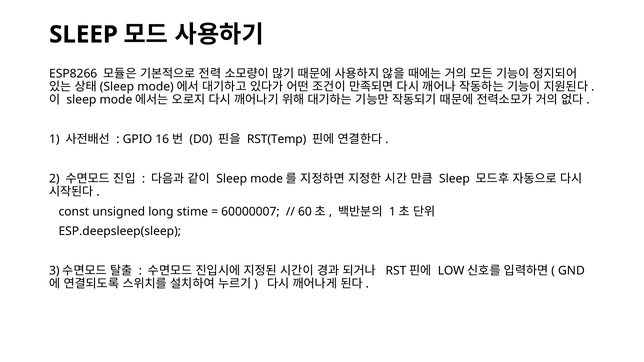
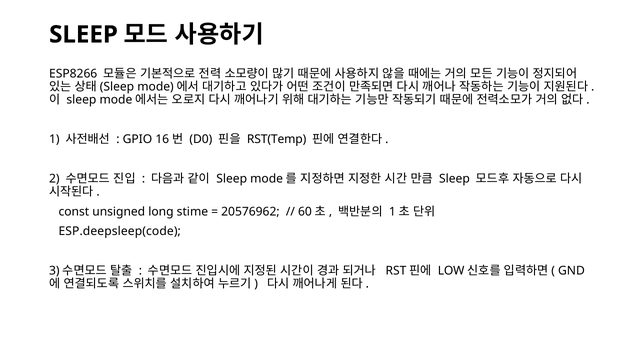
60000007: 60000007 -> 20576962 (250, 212)
ESP.deepsleep(sleep: ESP.deepsleep(sleep -> ESP.deepsleep(code (120, 232)
